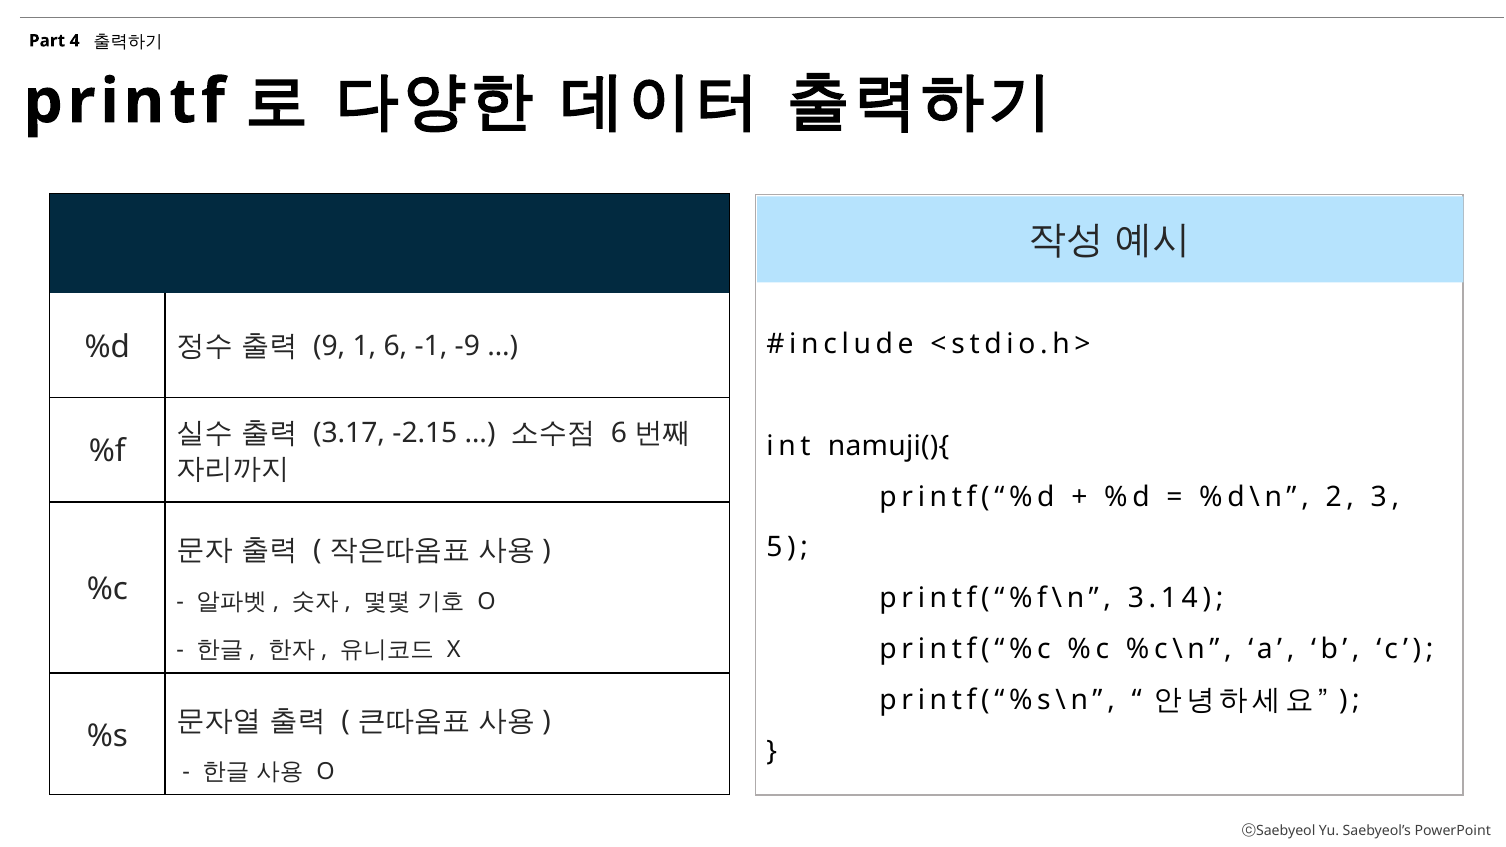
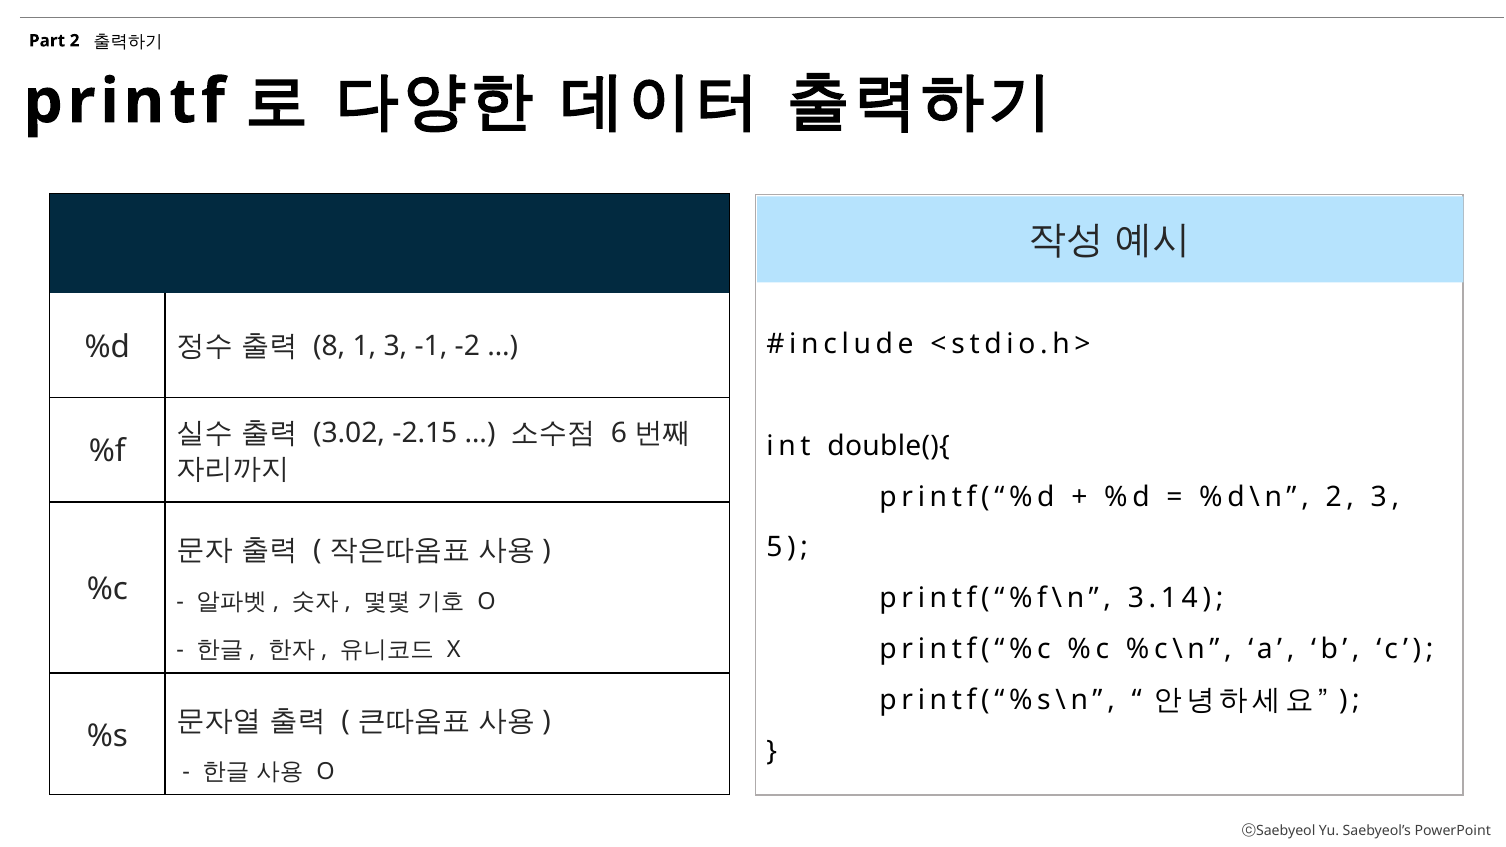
Part 4: 4 -> 2 (75, 41)
9: 9 -> 8 (329, 347)
1 6: 6 -> 3 (395, 347)
-9: -9 -> -2 (467, 347)
3.17: 3.17 -> 3.02 (349, 433)
namuji(){: namuji(){ -> double(){ (889, 446)
